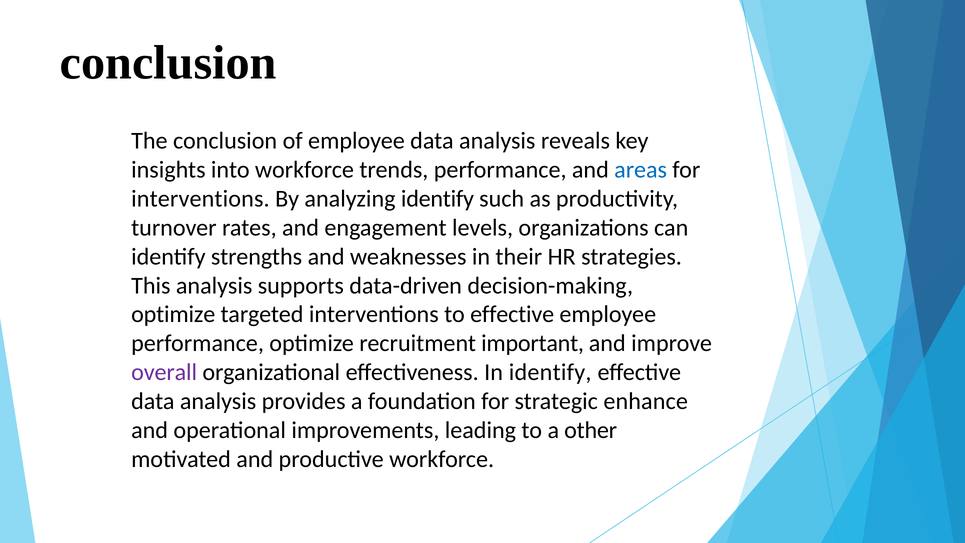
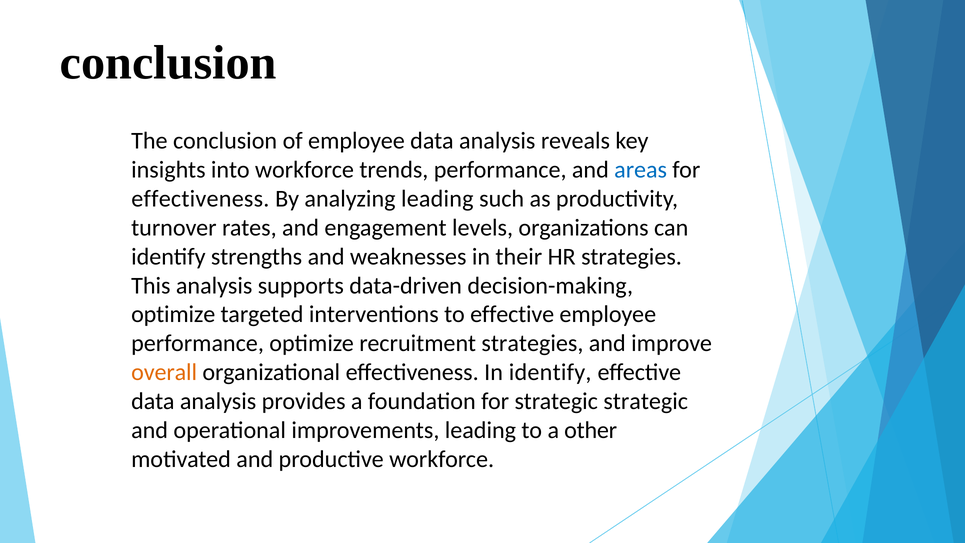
interventions: interventions -> effectiveness (200, 199)
analyzing identify: identify -> leading (437, 199)
recruitment important: important -> strategies (532, 343)
overall colour: purple -> orange (164, 372)
strategic enhance: enhance -> strategic (646, 401)
